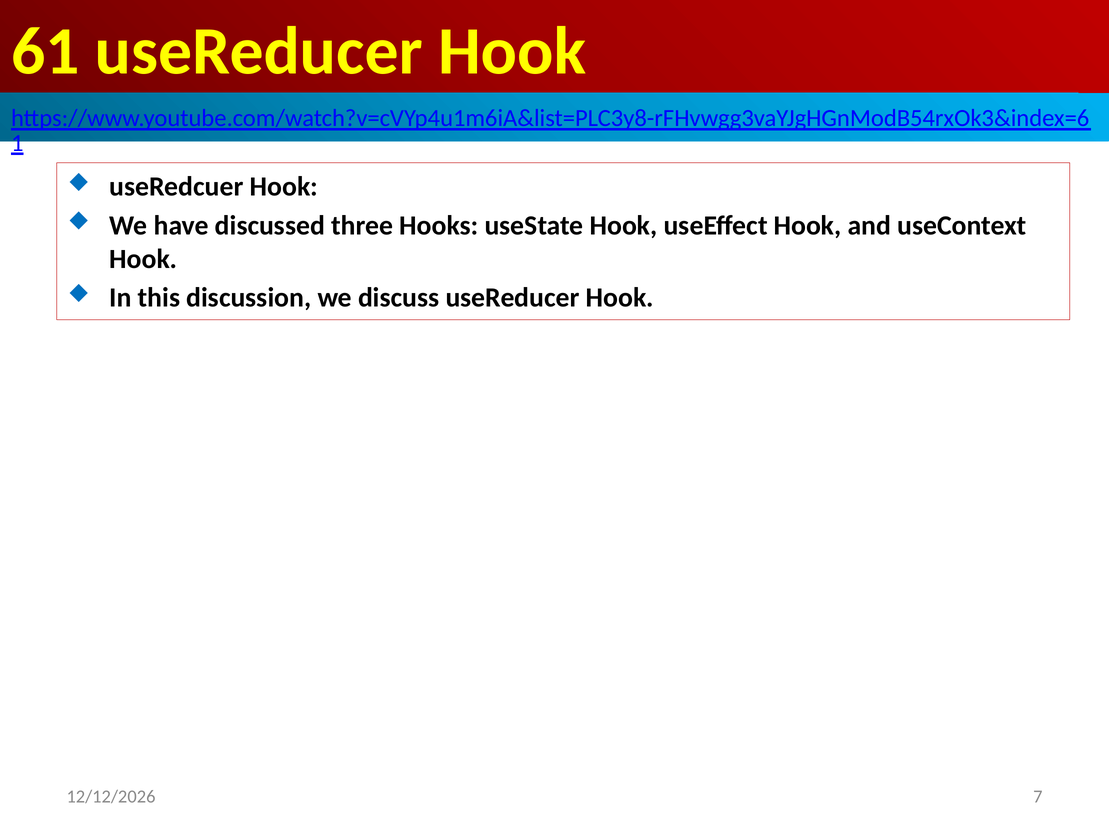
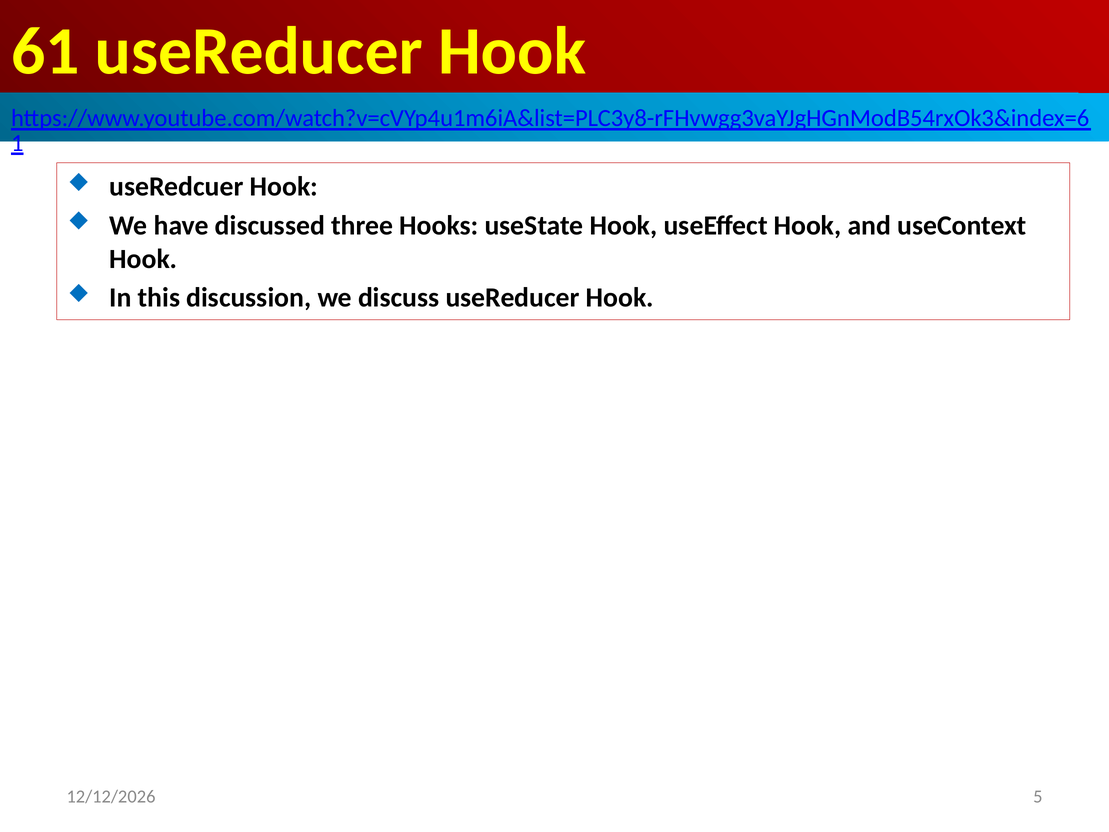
7: 7 -> 5 (1038, 797)
